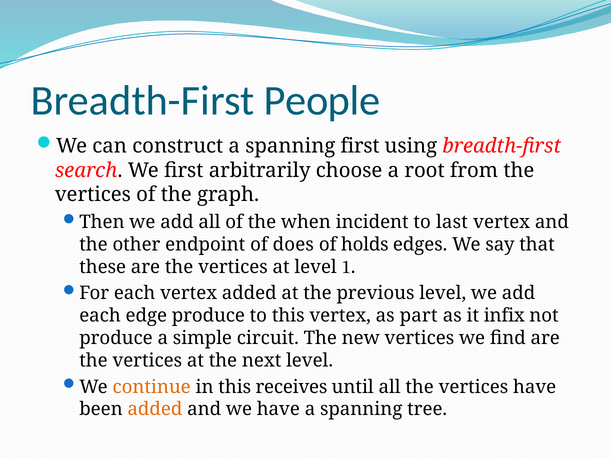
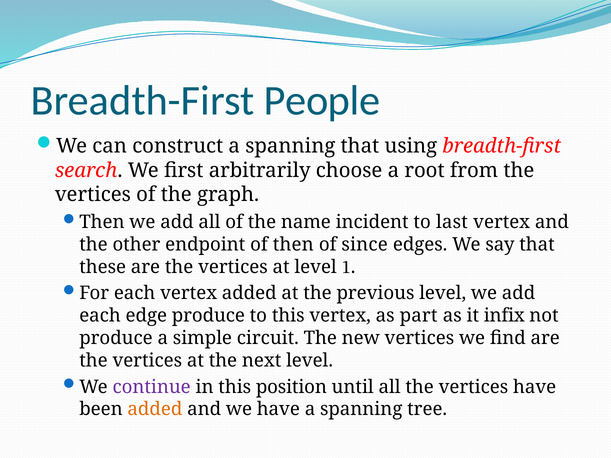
spanning first: first -> that (360, 146)
when: when -> name (306, 222)
of does: does -> then (293, 245)
holds: holds -> since (365, 245)
continue colour: orange -> purple (152, 387)
receives: receives -> position (291, 387)
